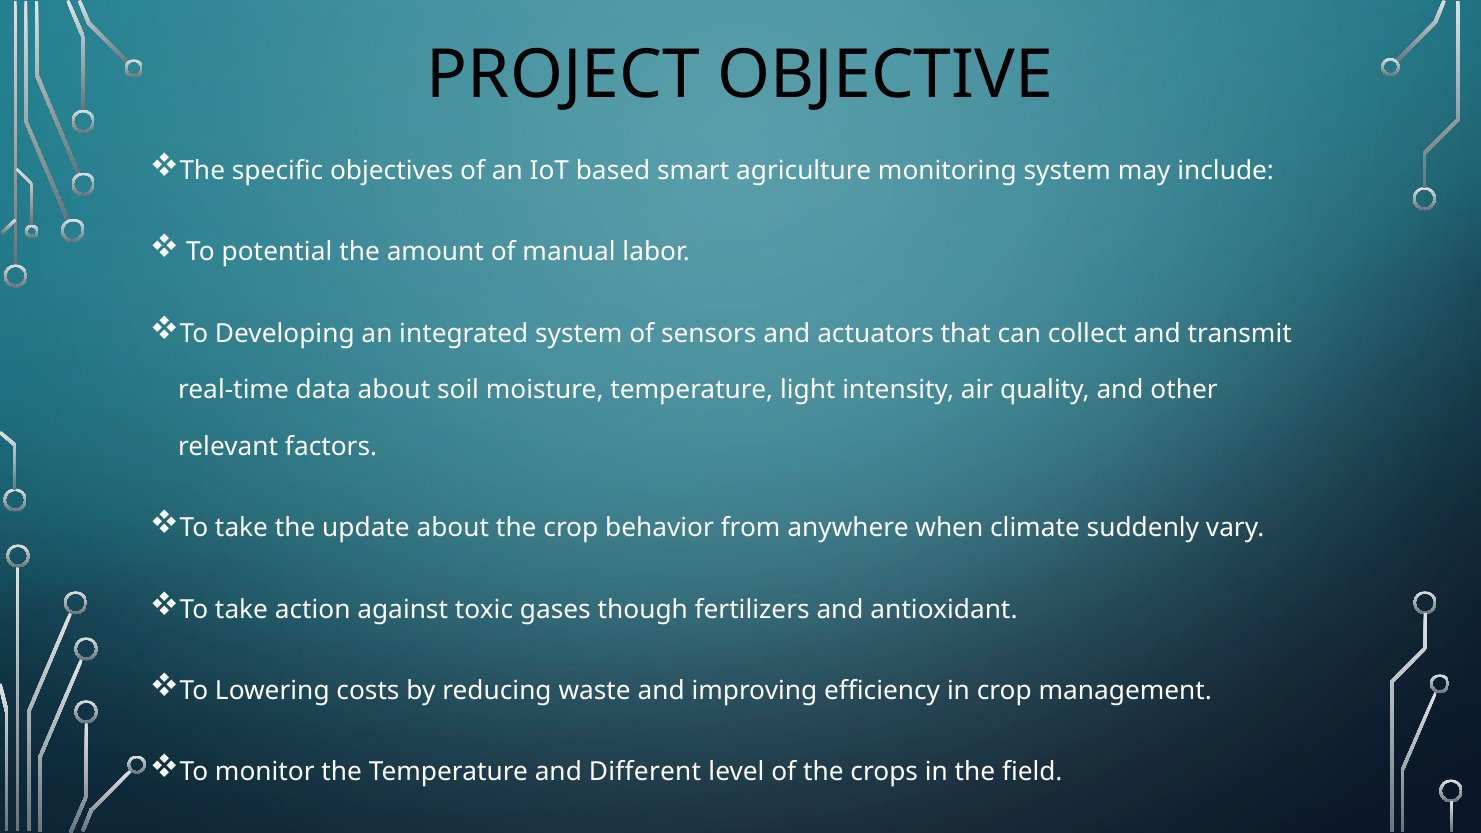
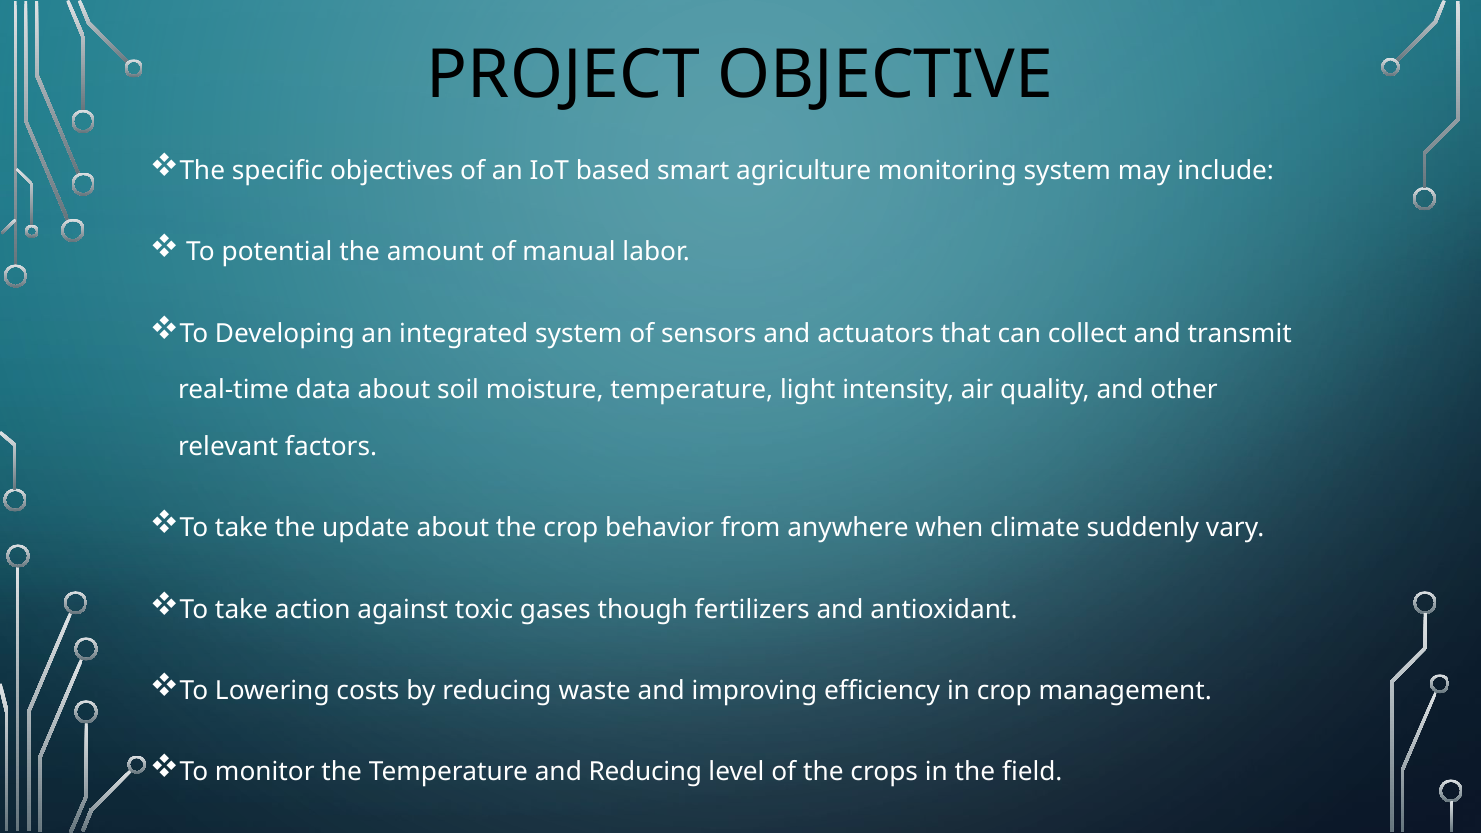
and Different: Different -> Reducing (645, 772)
